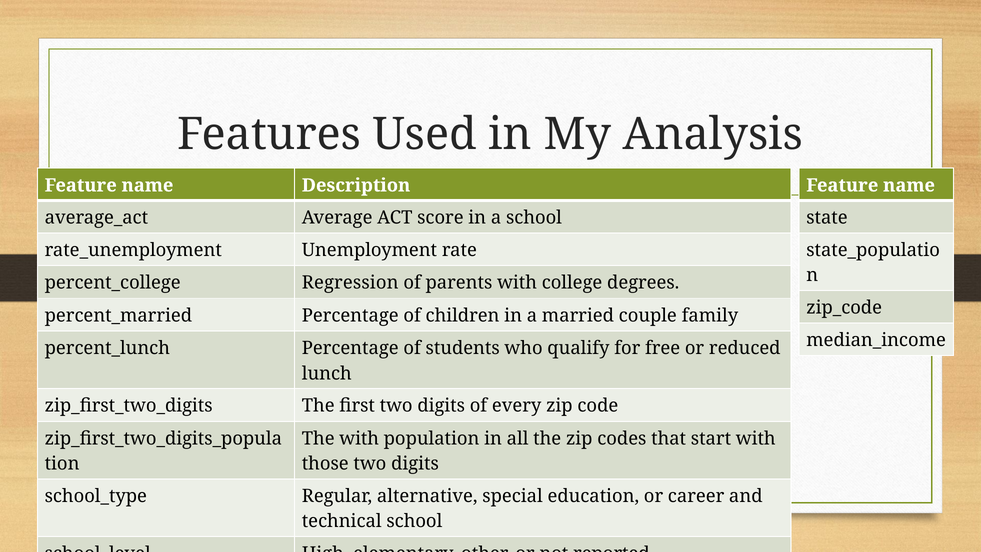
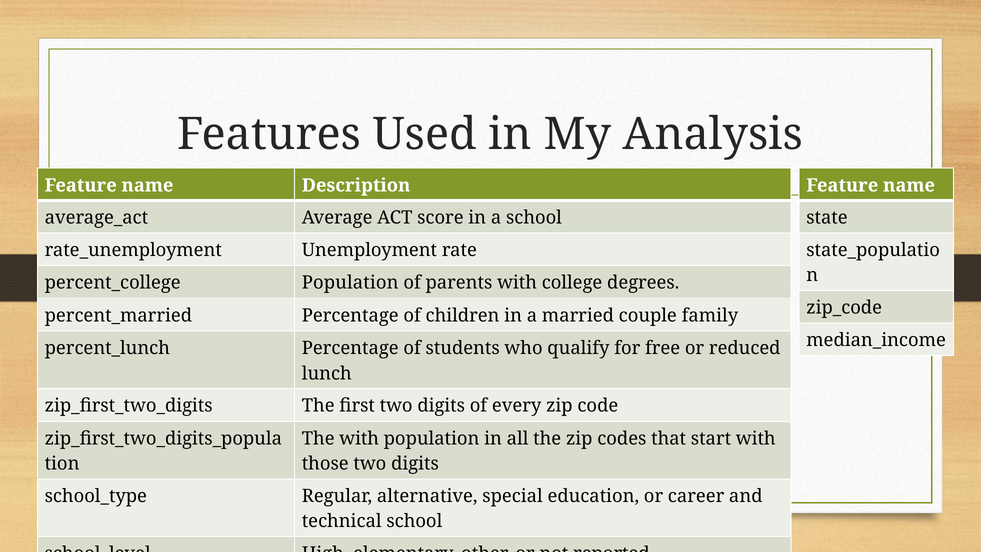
Regression: Regression -> Population (350, 283)
